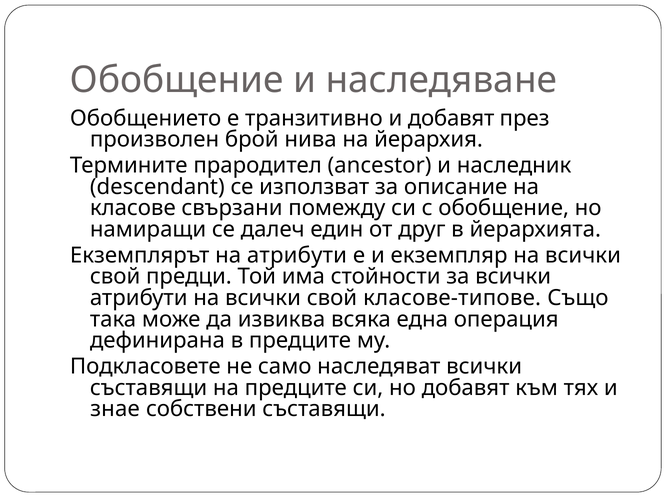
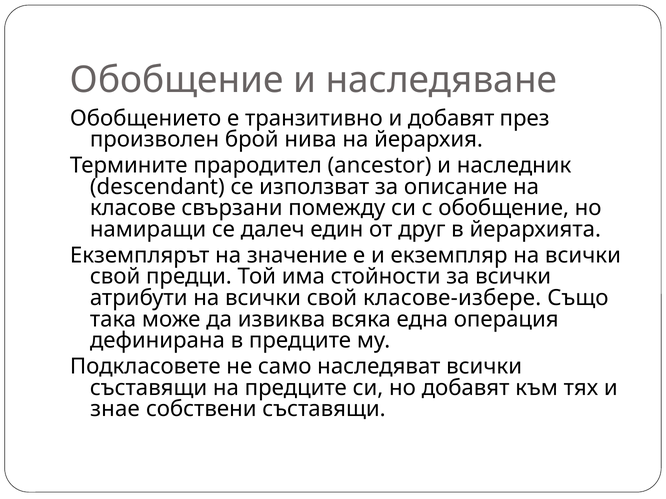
на атрибути: атрибути -> значение (297, 256)
класове-типове: класове-типове -> класове-избере (452, 298)
